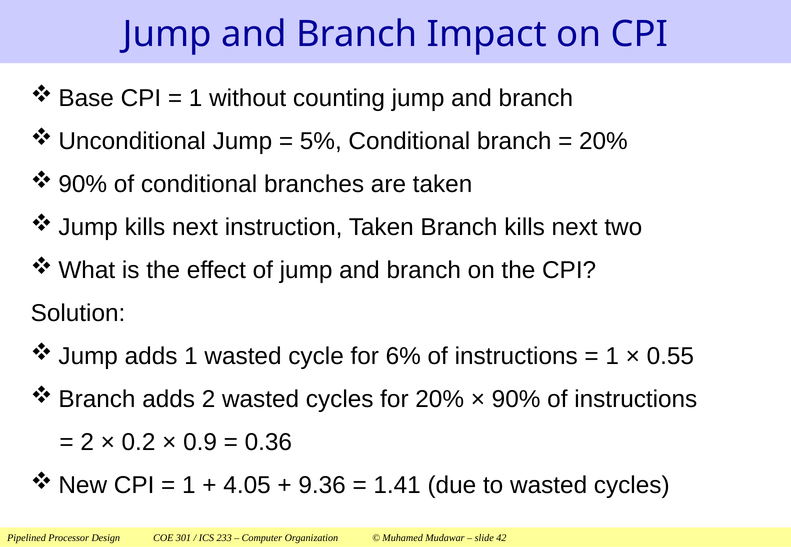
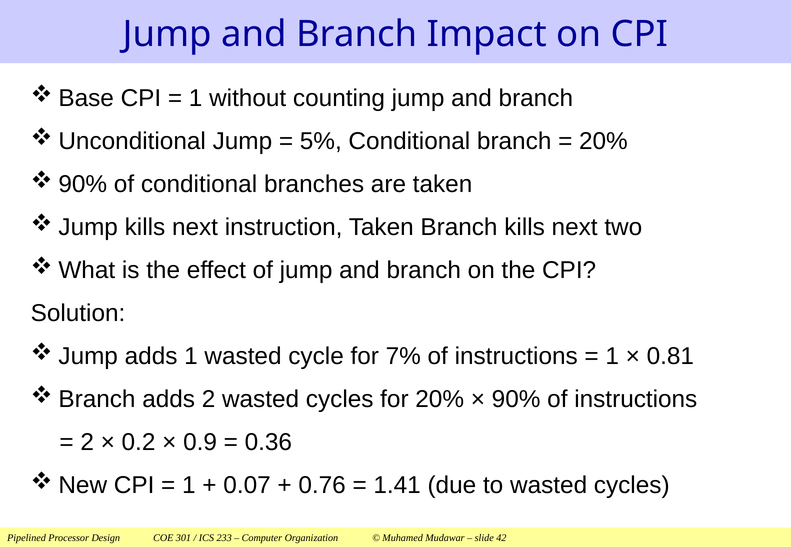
6%: 6% -> 7% (403, 357)
0.55: 0.55 -> 0.81 (670, 357)
4.05: 4.05 -> 0.07 (247, 486)
9.36: 9.36 -> 0.76 (322, 486)
